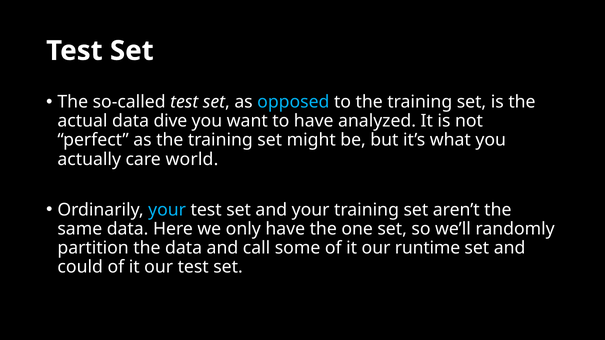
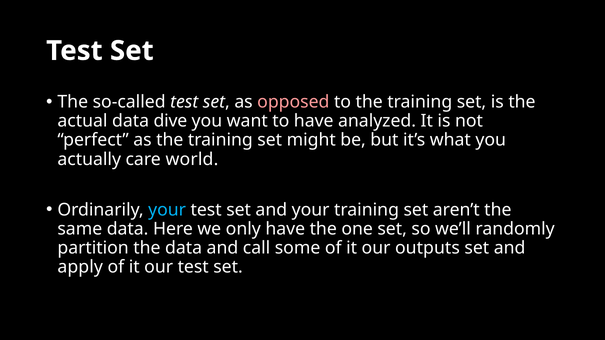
opposed colour: light blue -> pink (293, 102)
runtime: runtime -> outputs (427, 248)
could: could -> apply (80, 267)
